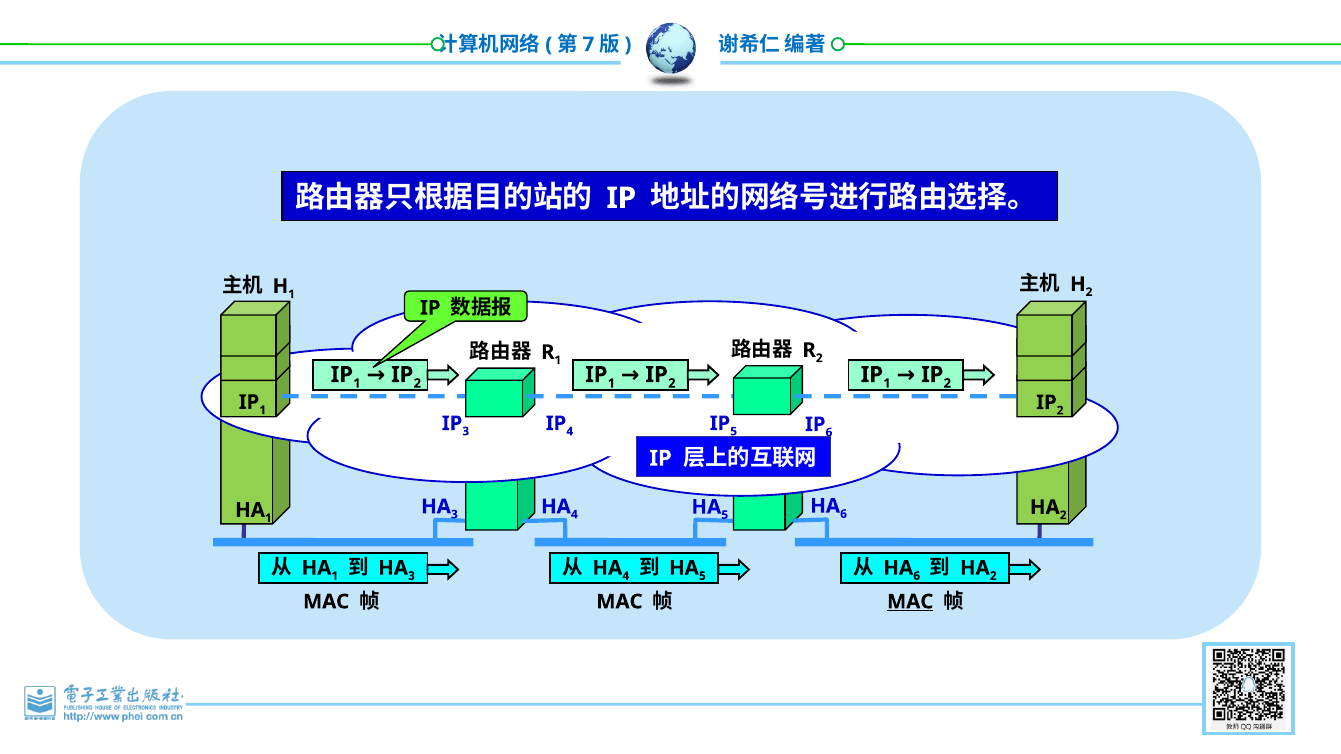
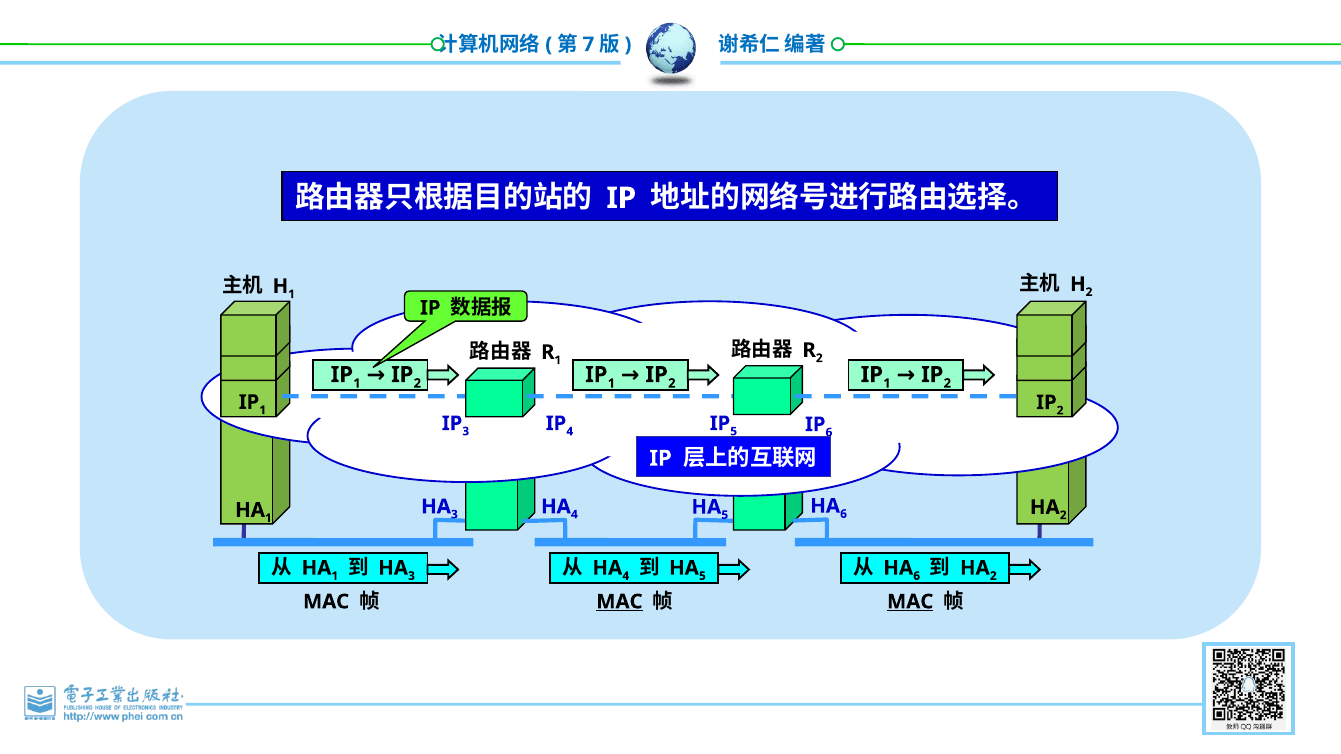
MAC underline: none -> present (619, 602)
